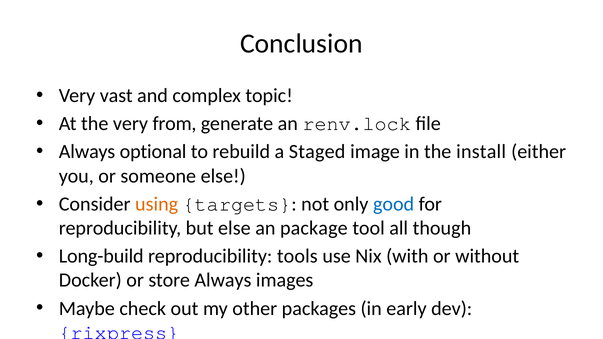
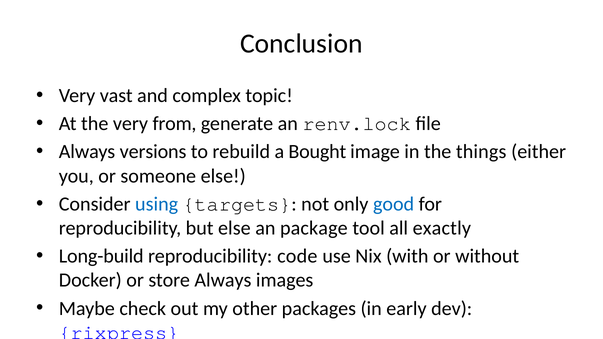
optional: optional -> versions (153, 152)
Staged: Staged -> Bought (317, 152)
install: install -> things (481, 152)
using colour: orange -> blue (157, 204)
though: though -> exactly (442, 228)
tools: tools -> code (297, 256)
